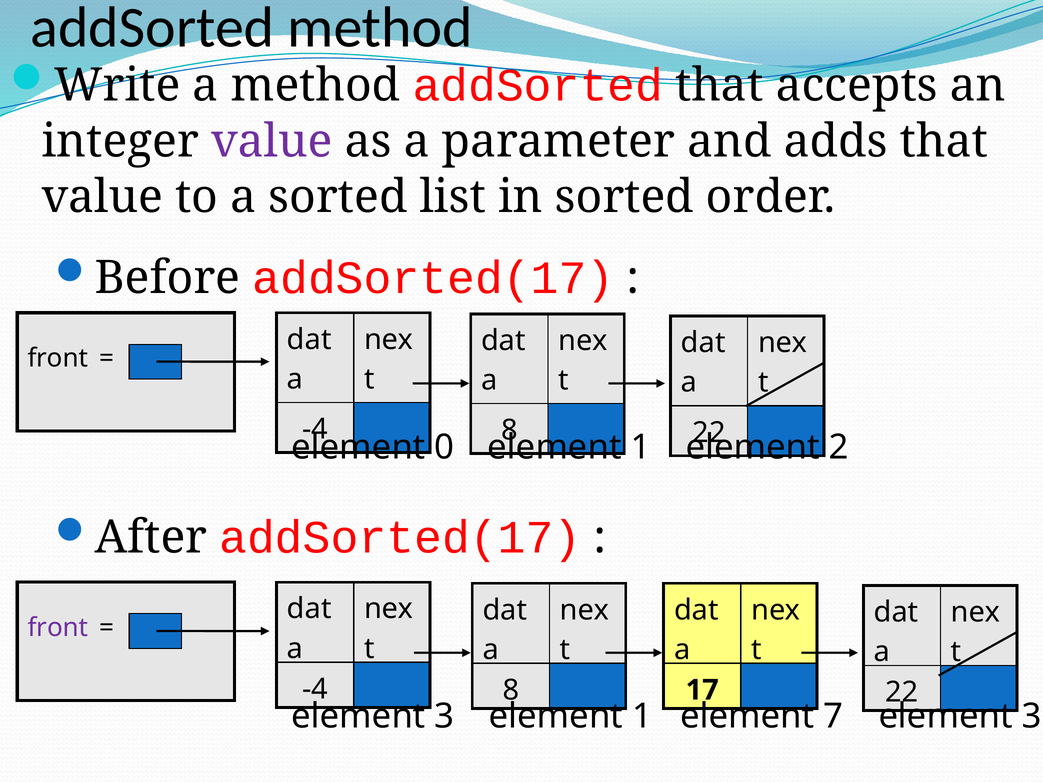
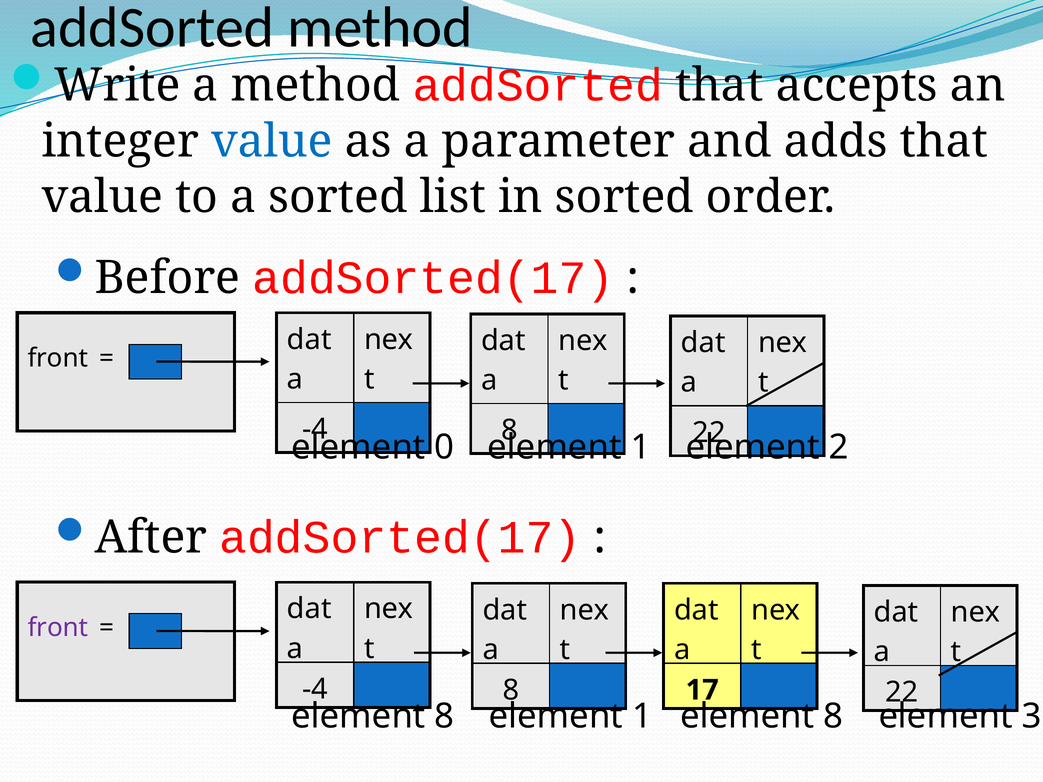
value colour: purple -> blue (272, 141)
3: 3 -> 8 (444, 717)
7: 7 -> 8 (833, 717)
